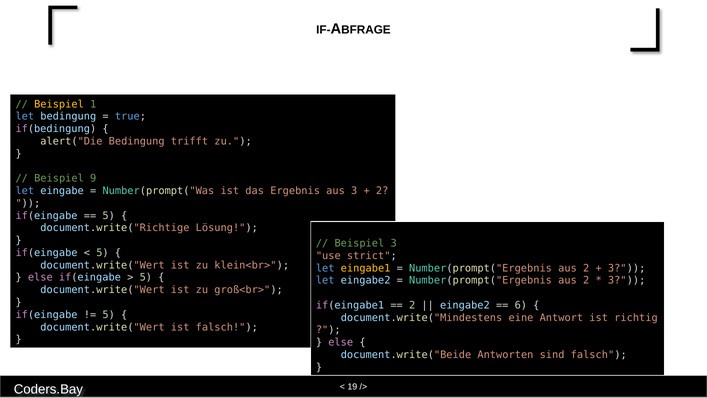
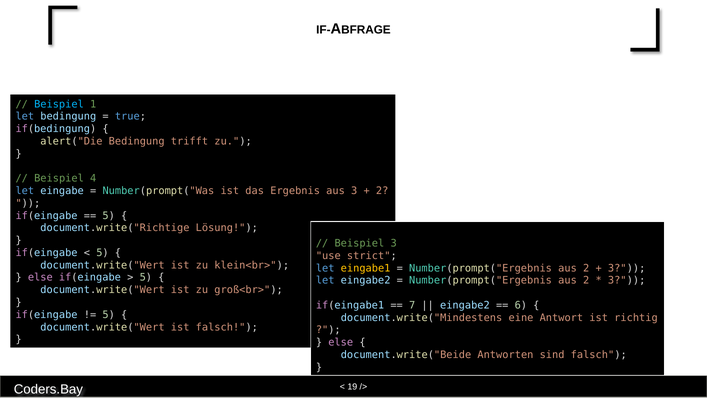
Beispiel colour: yellow -> light blue (59, 104)
9: 9 -> 4 (93, 178)
2: 2 -> 7 (412, 305)
